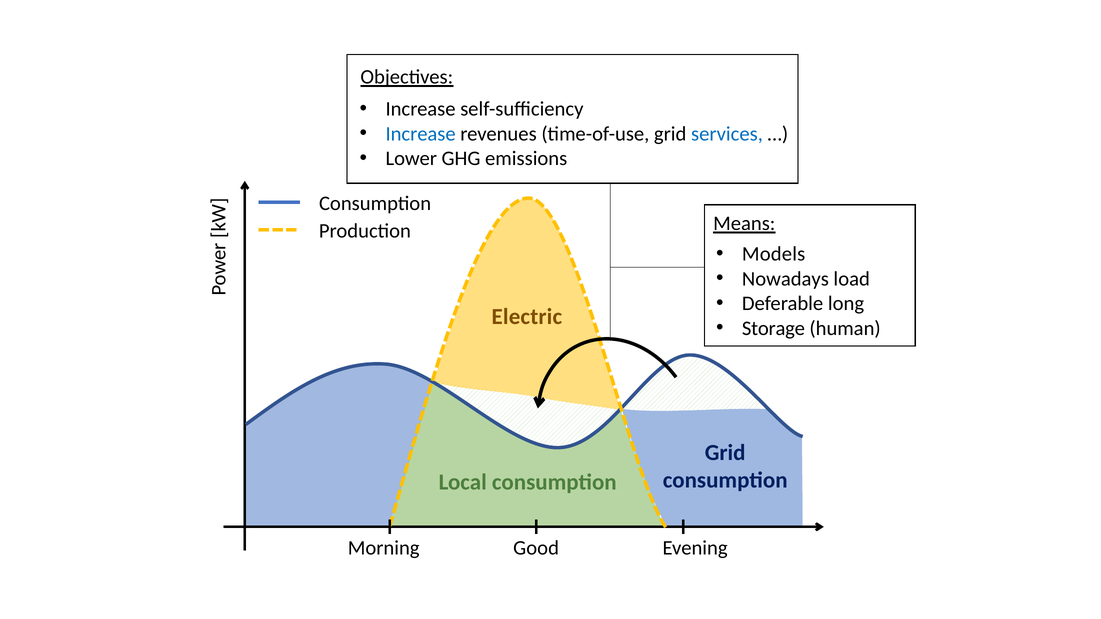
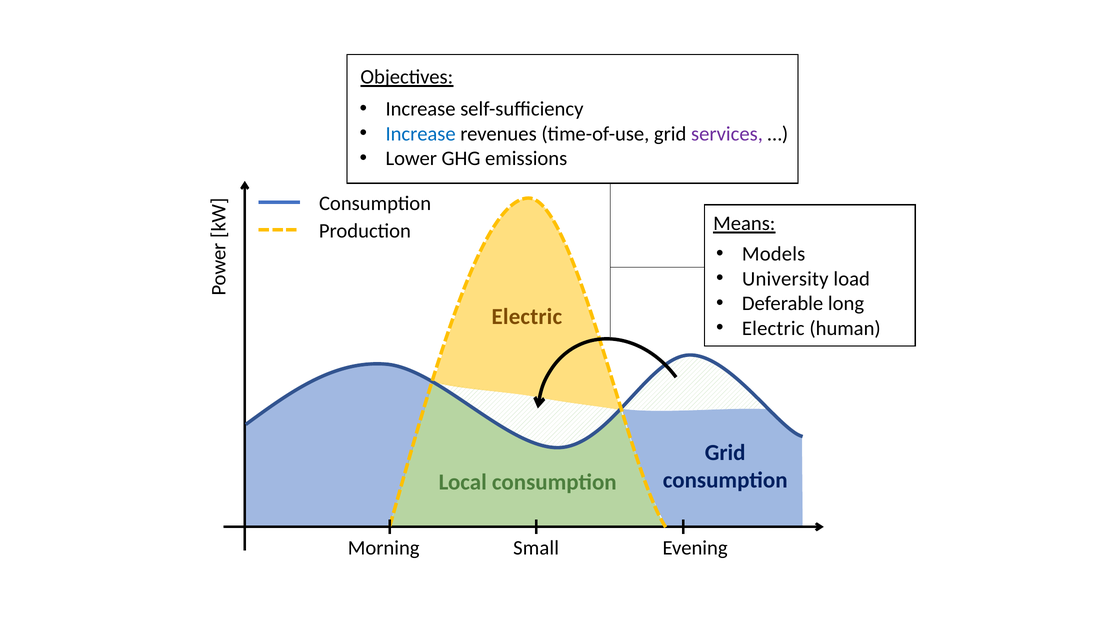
services colour: blue -> purple (727, 134)
Nowadays: Nowadays -> University (785, 279)
Storage: Storage -> Electric (773, 328)
Good: Good -> Small (536, 548)
